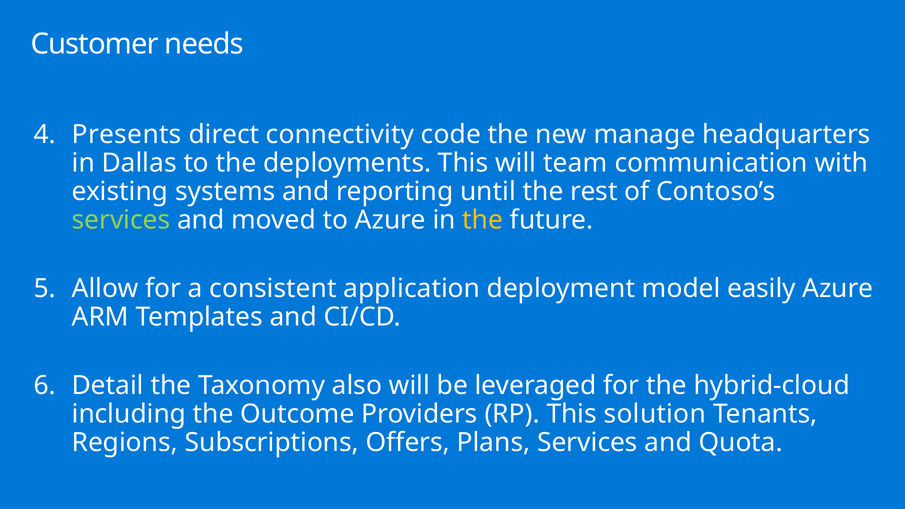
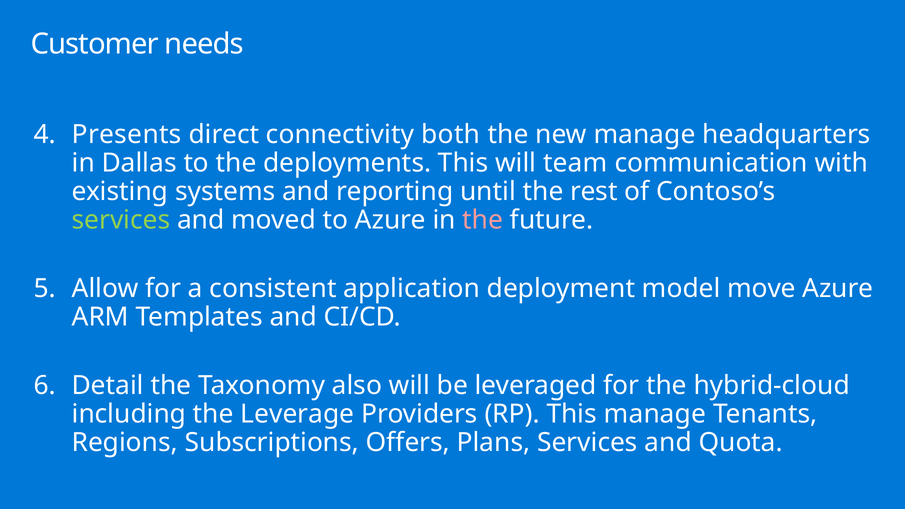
code: code -> both (451, 135)
the colour: yellow -> pink (483, 220)
easily: easily -> move (761, 289)
Outcome: Outcome -> Leverage (297, 414)
This solution: solution -> manage (655, 414)
